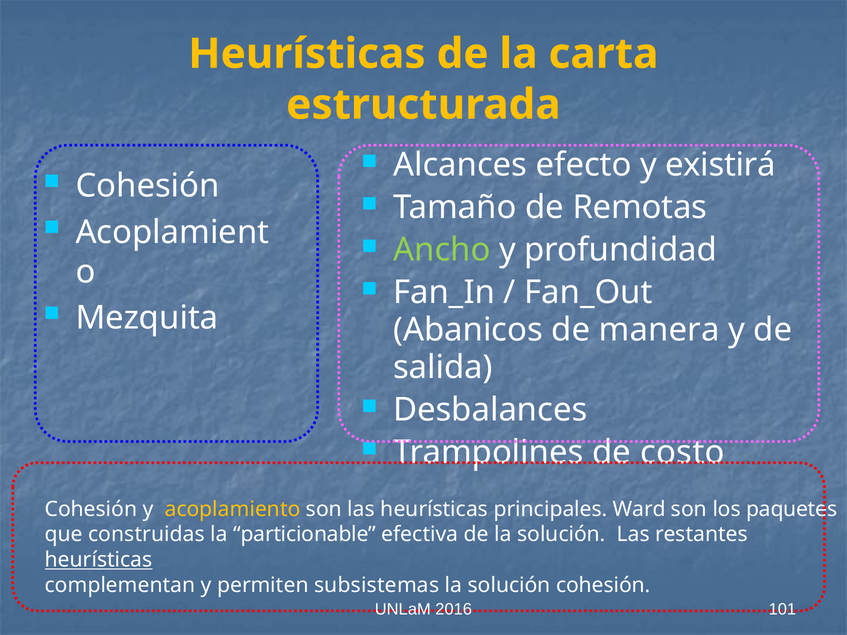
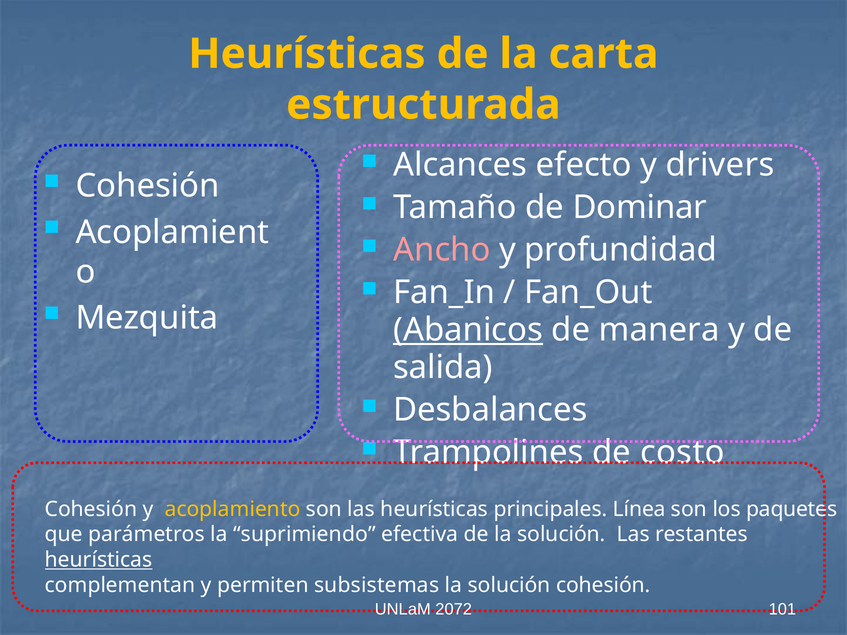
existirá: existirá -> drivers (720, 165)
Remotas: Remotas -> Dominar (640, 208)
Ancho colour: light green -> pink (442, 250)
Abanicos underline: none -> present (468, 330)
Ward: Ward -> Línea (639, 509)
construidas: construidas -> parámetros (147, 535)
particionable: particionable -> suprimiendo (304, 535)
2016: 2016 -> 2072 (454, 610)
